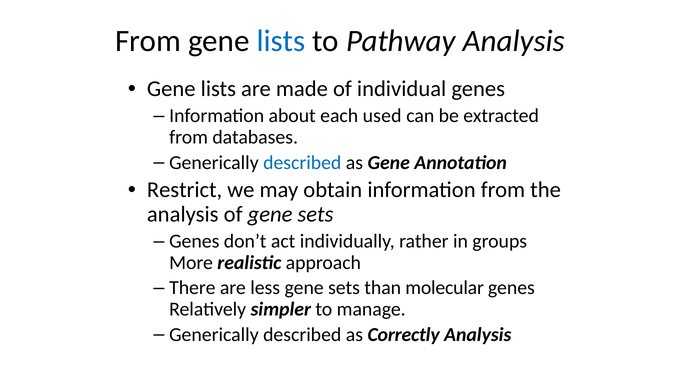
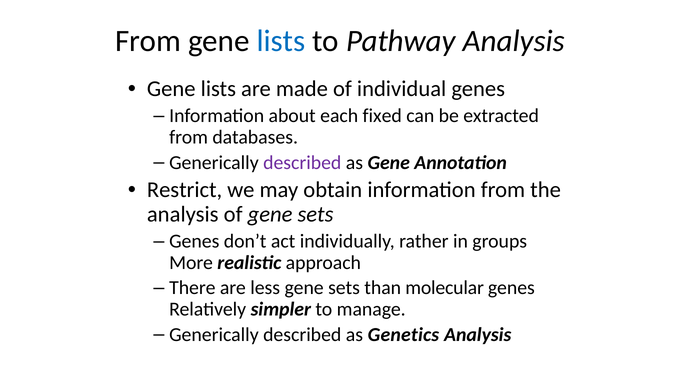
used: used -> fixed (382, 116)
described colour: blue -> purple (302, 163)
Correctly: Correctly -> Genetics (403, 335)
